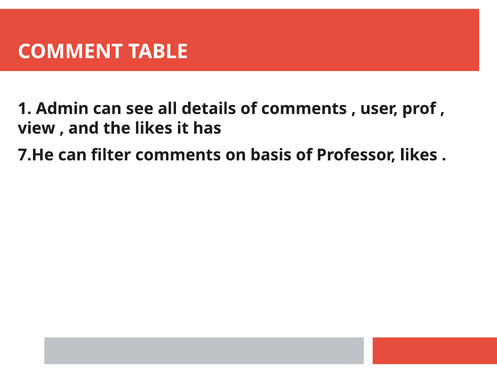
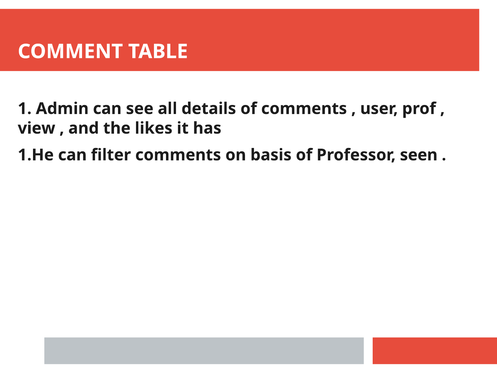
7.He: 7.He -> 1.He (36, 155)
Professor likes: likes -> seen (419, 155)
